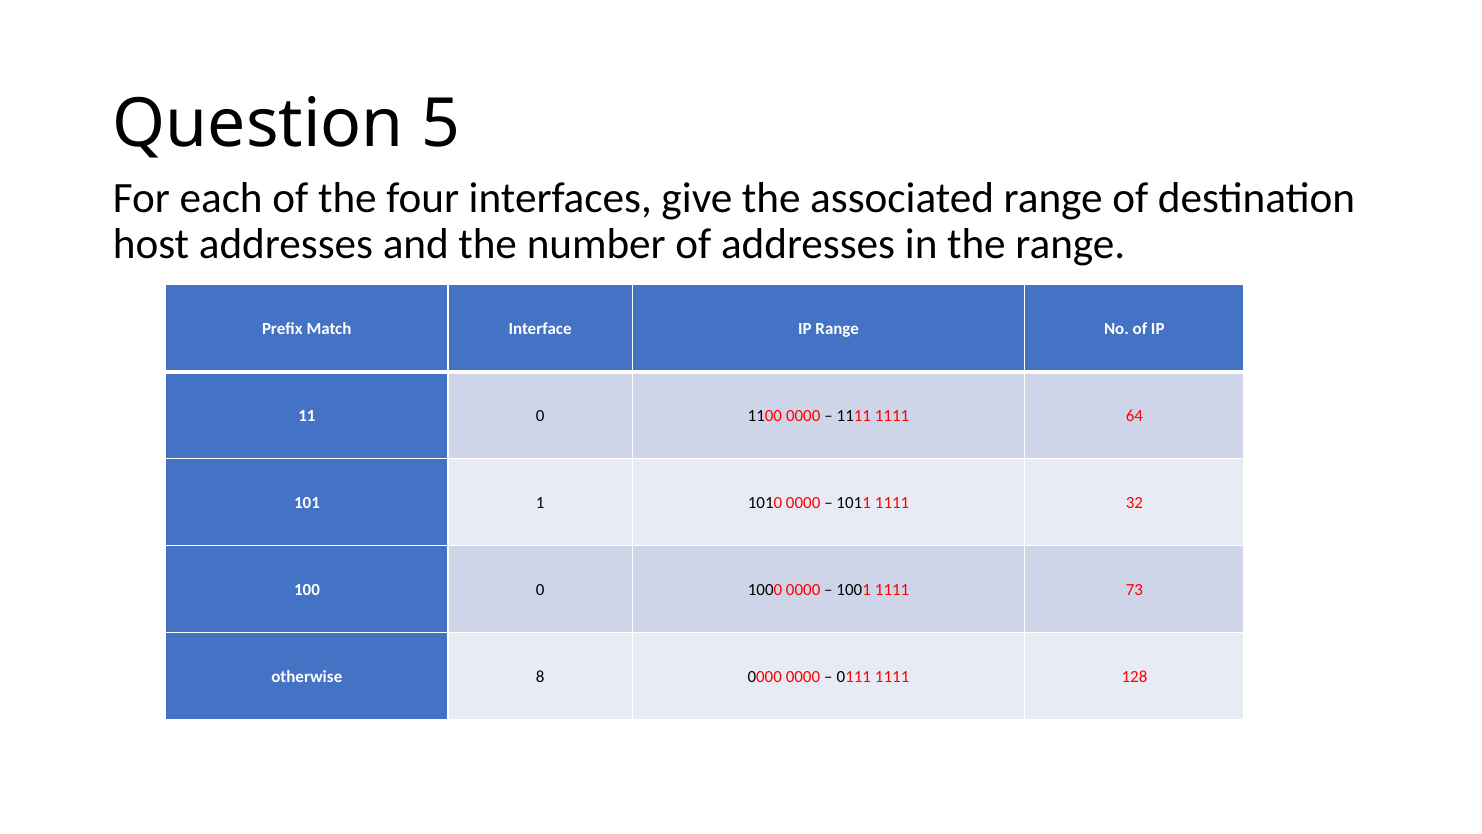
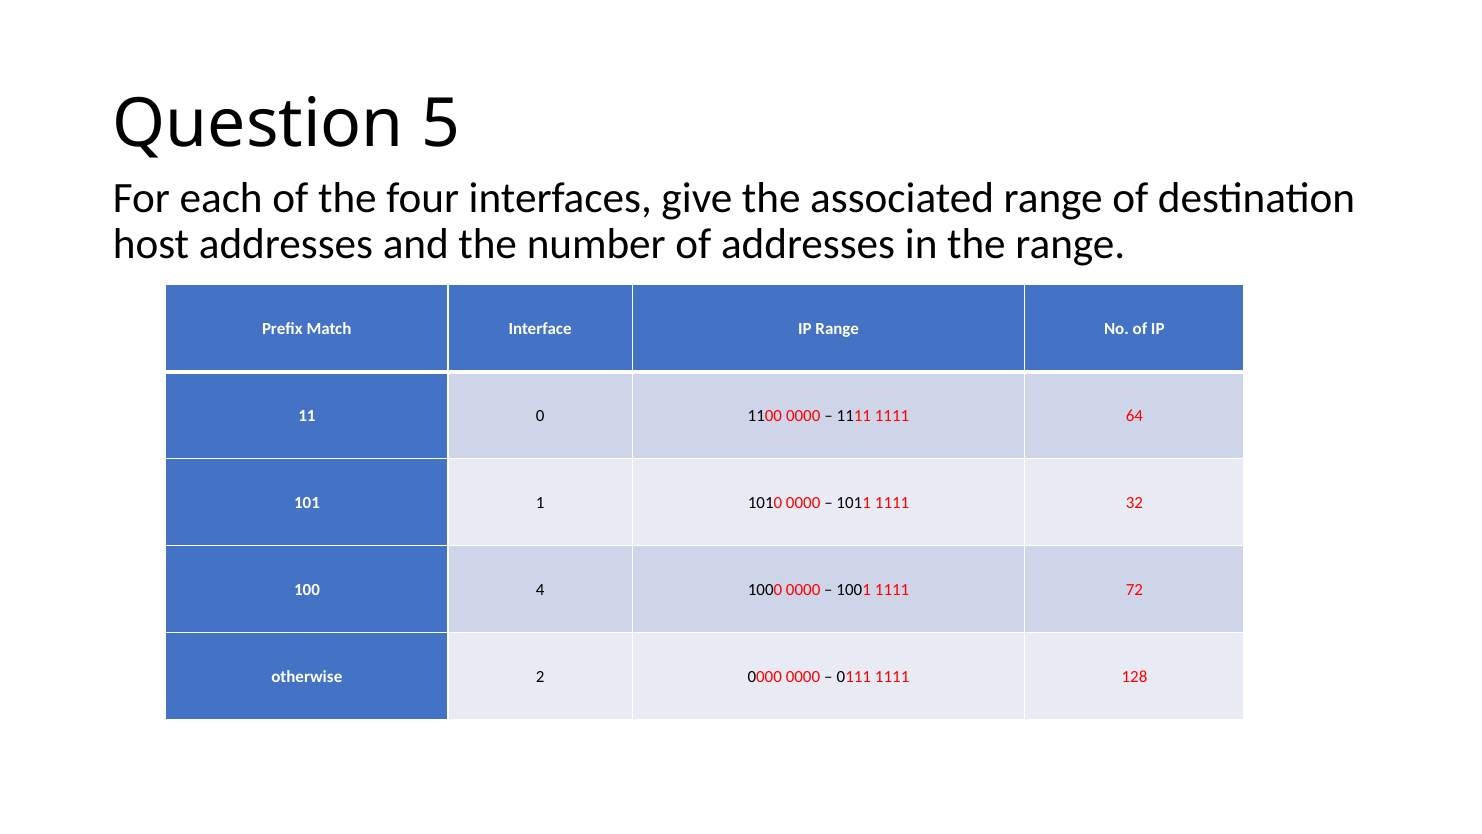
100 0: 0 -> 4 (540, 589)
73: 73 -> 72 (1134, 589)
8: 8 -> 2 (540, 676)
